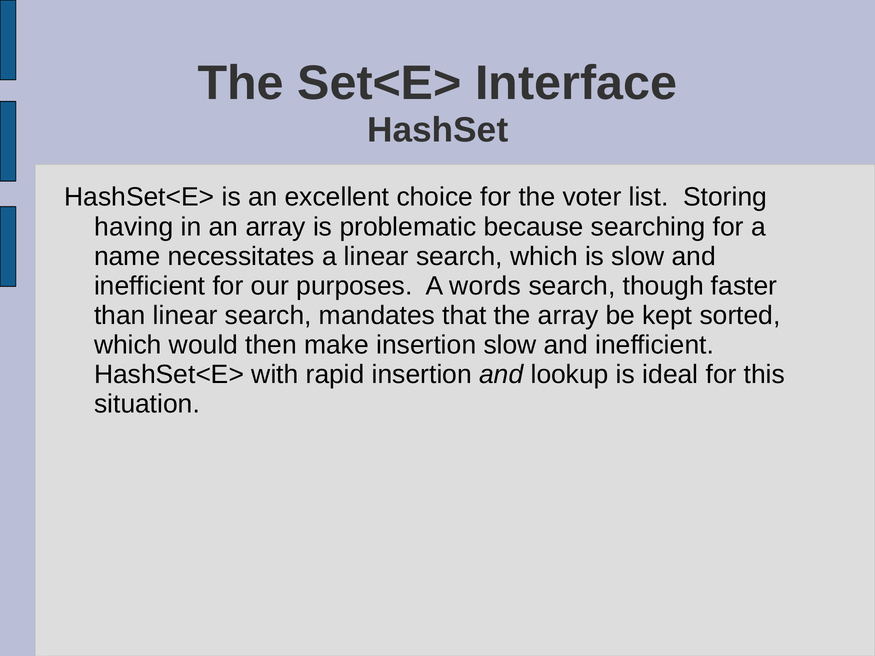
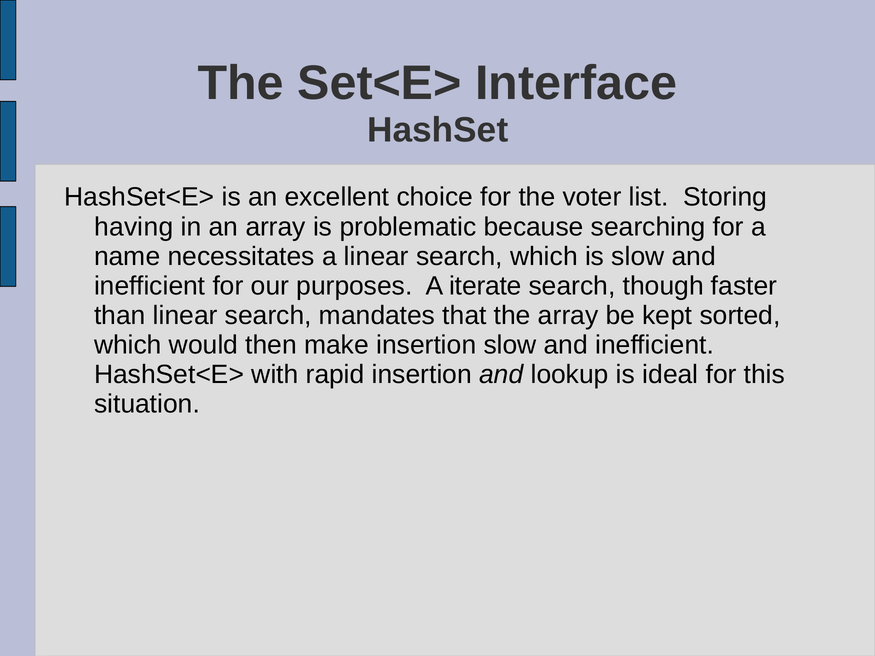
words: words -> iterate (485, 286)
